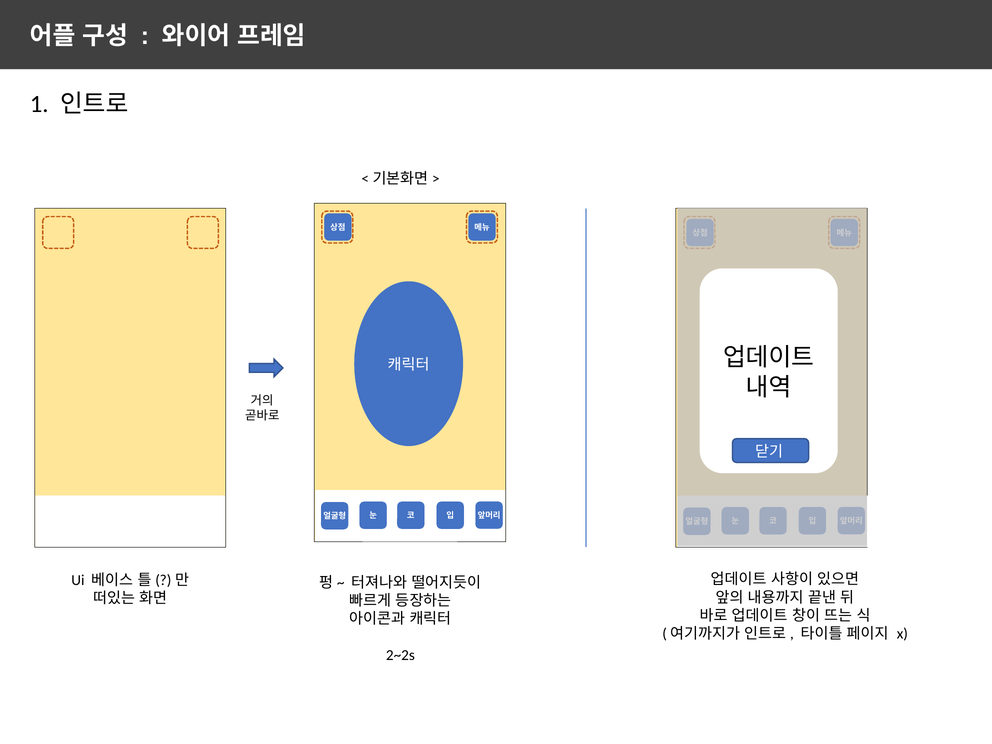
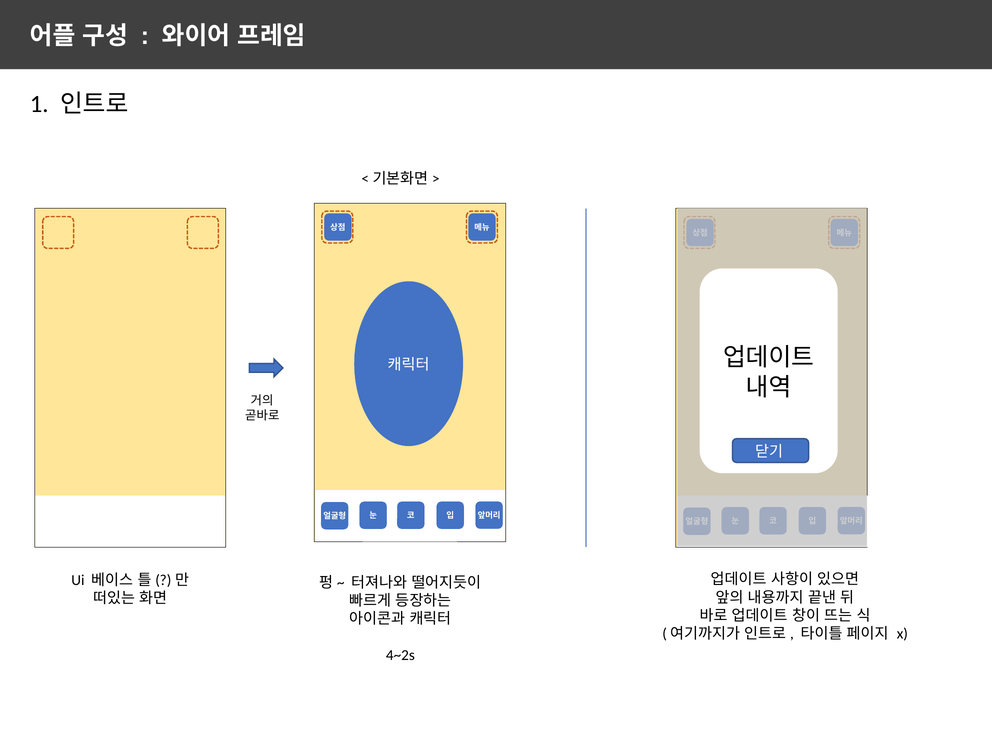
2~2s: 2~2s -> 4~2s (400, 655)
